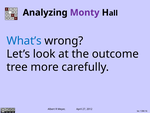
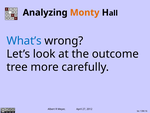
Monty colour: purple -> orange (85, 13)
